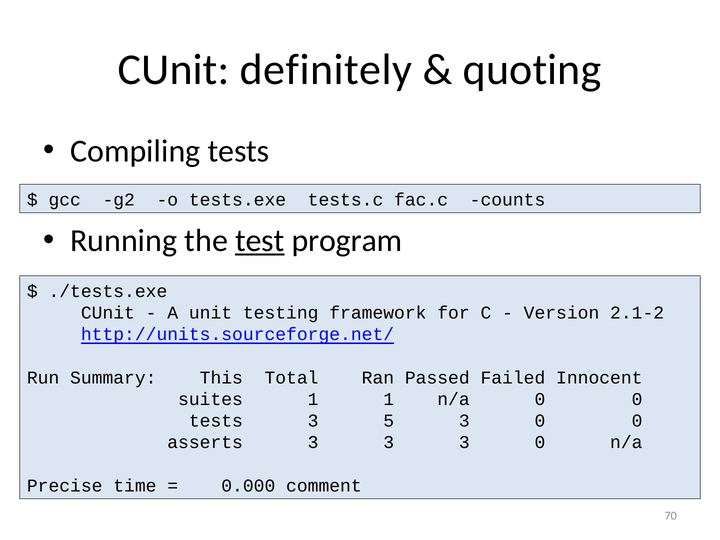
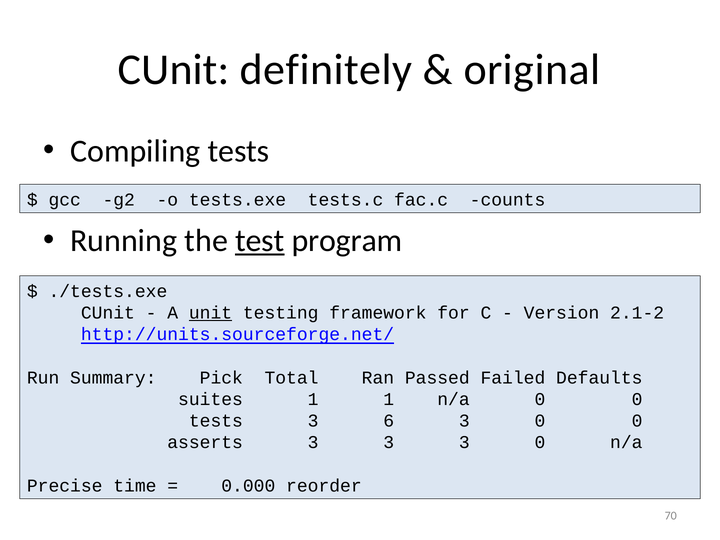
quoting: quoting -> original (532, 70)
unit underline: none -> present (211, 313)
This: This -> Pick (221, 378)
Innocent: Innocent -> Defaults (599, 378)
5: 5 -> 6 (389, 421)
comment: comment -> reorder (324, 486)
